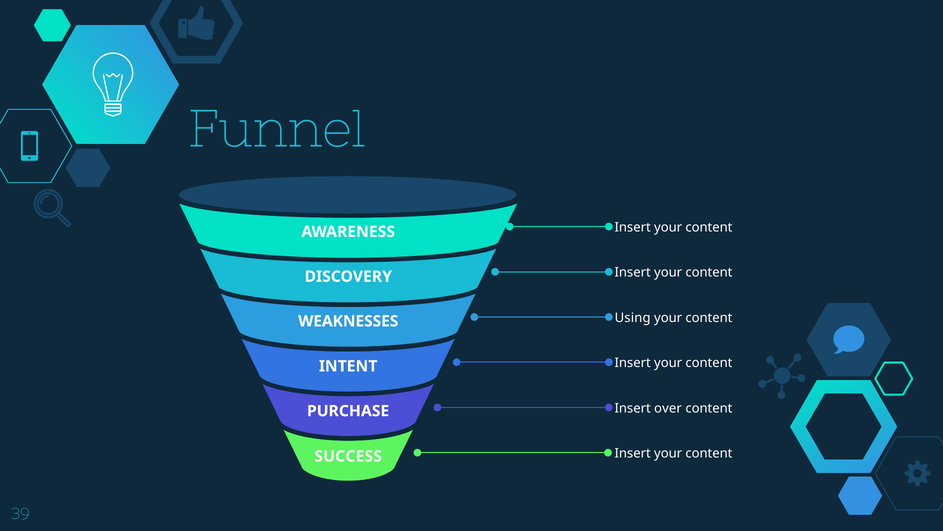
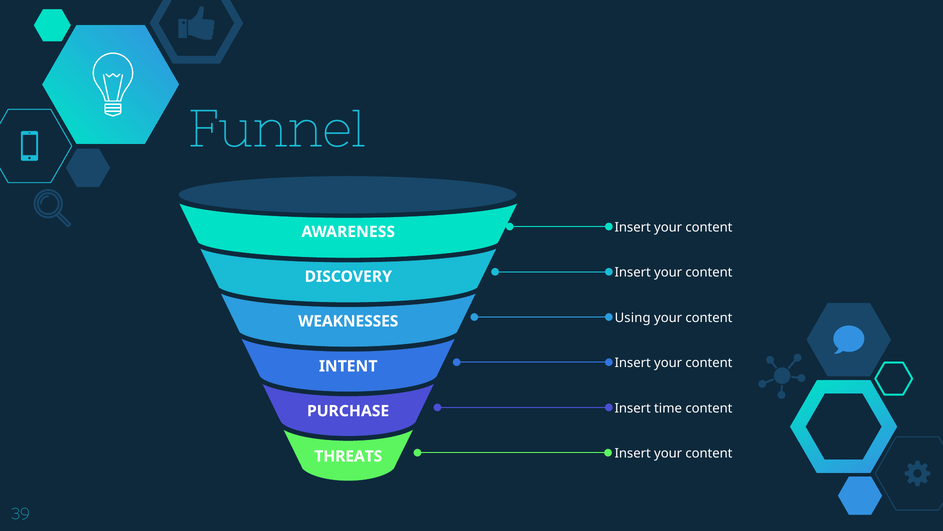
over: over -> time (668, 408)
SUCCESS: SUCCESS -> THREATS (348, 456)
